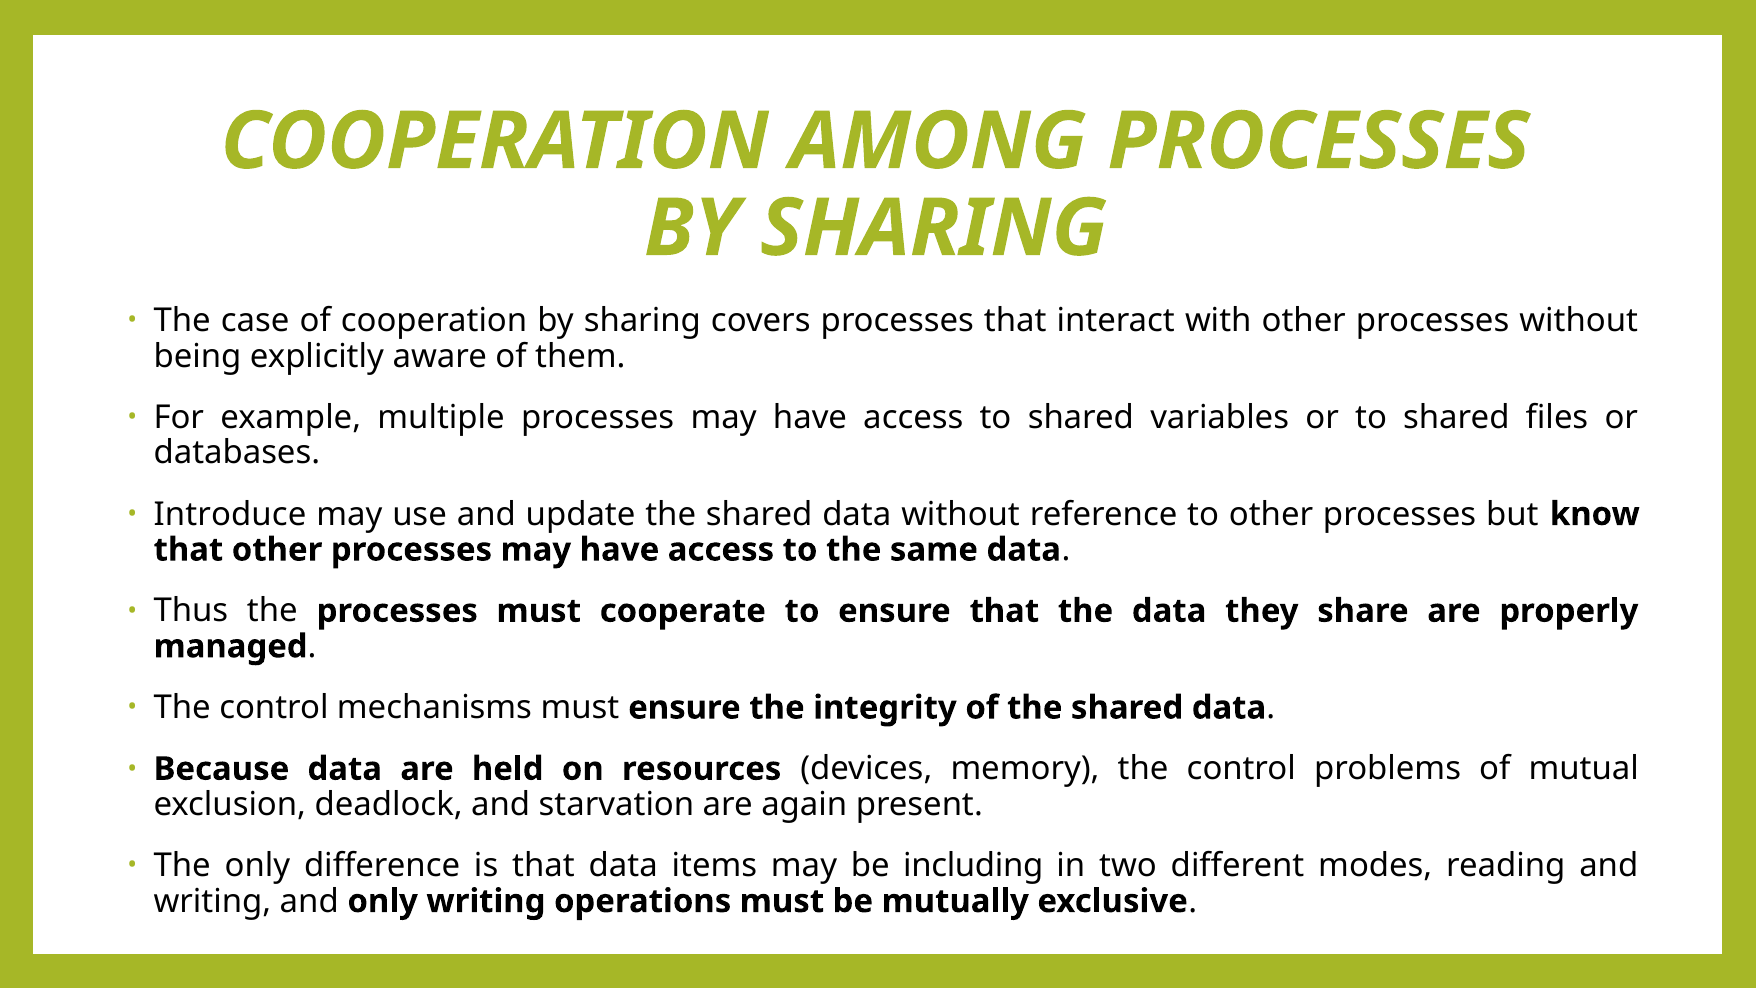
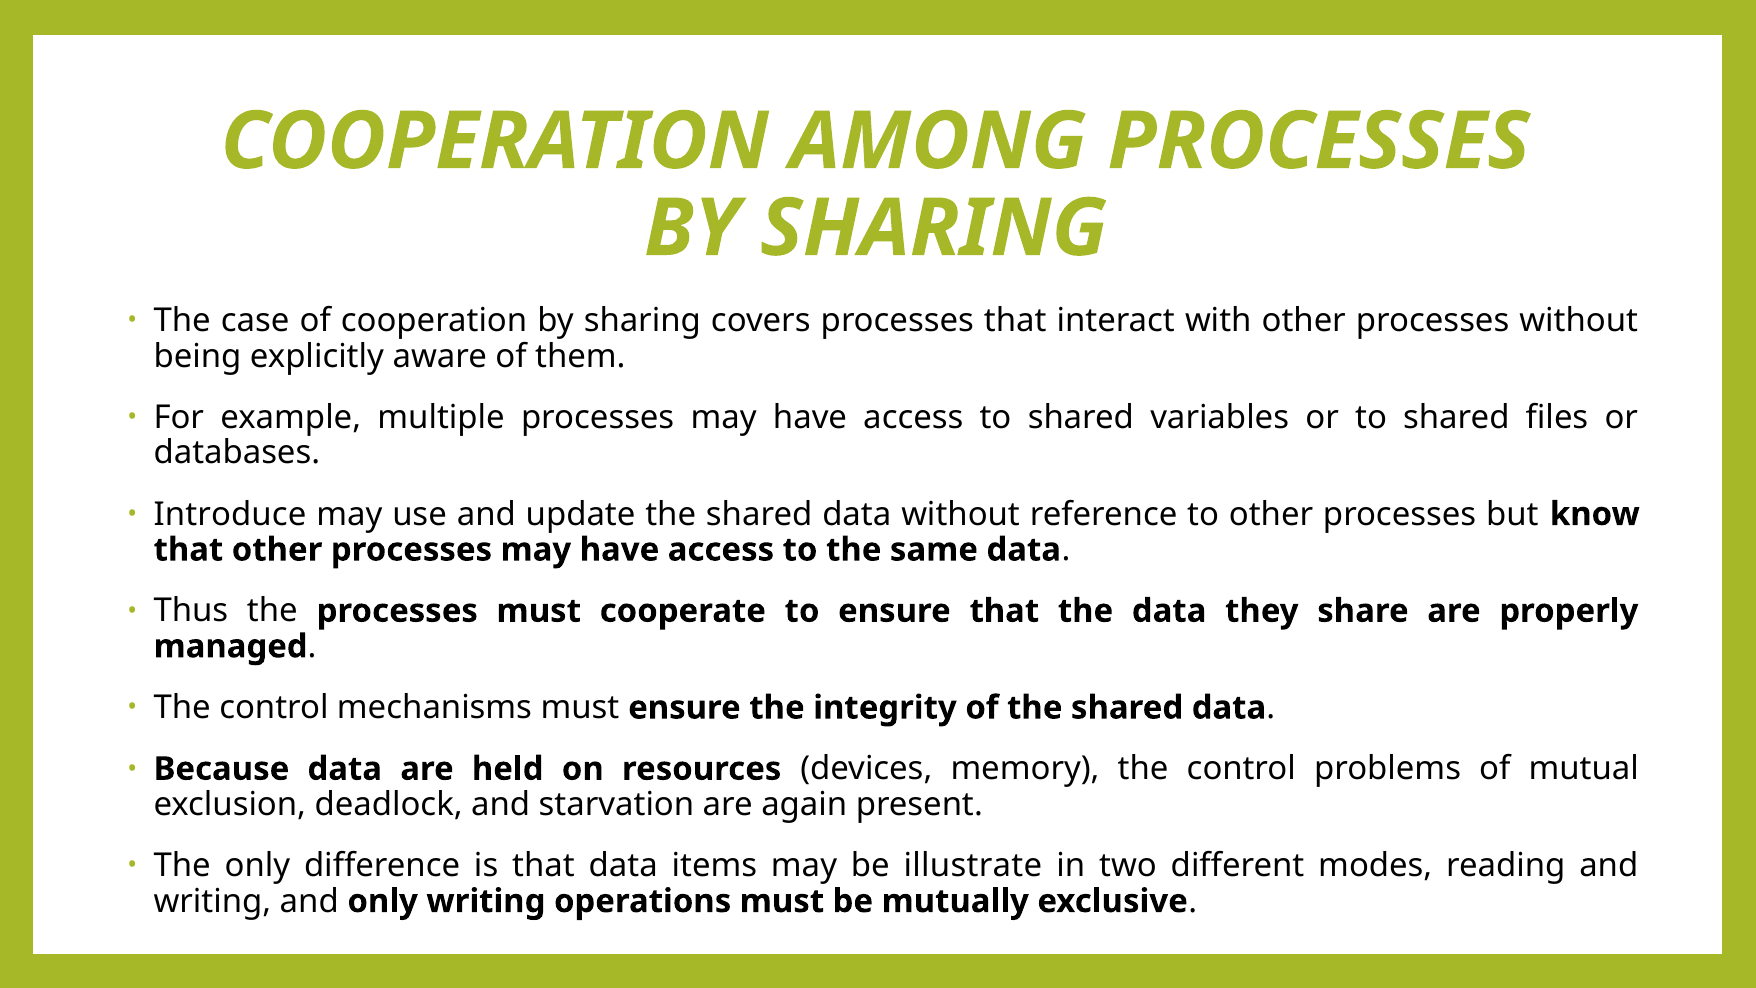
including: including -> illustrate (973, 865)
